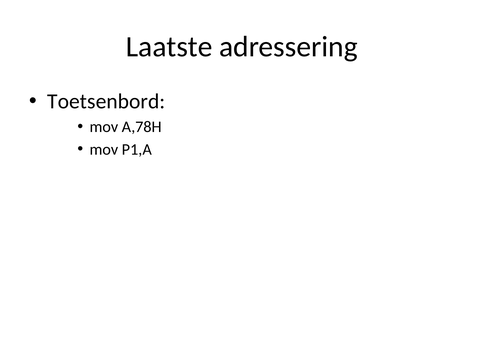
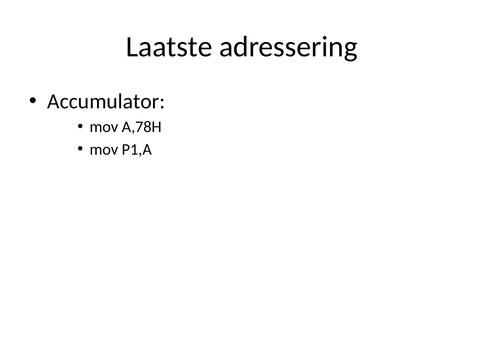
Toetsenbord: Toetsenbord -> Accumulator (106, 102)
